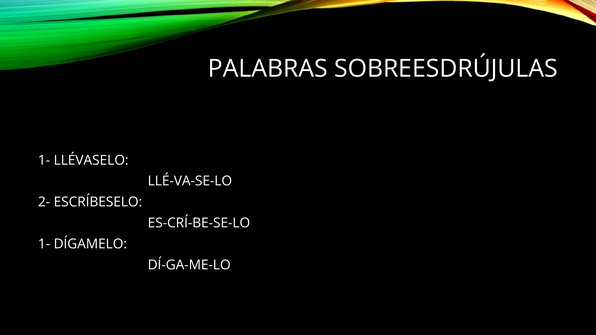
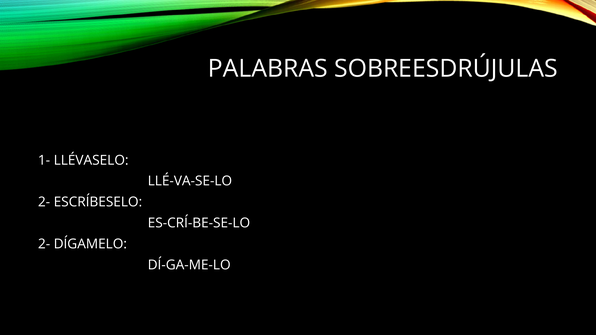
1-: 1- -> 2- (44, 244)
